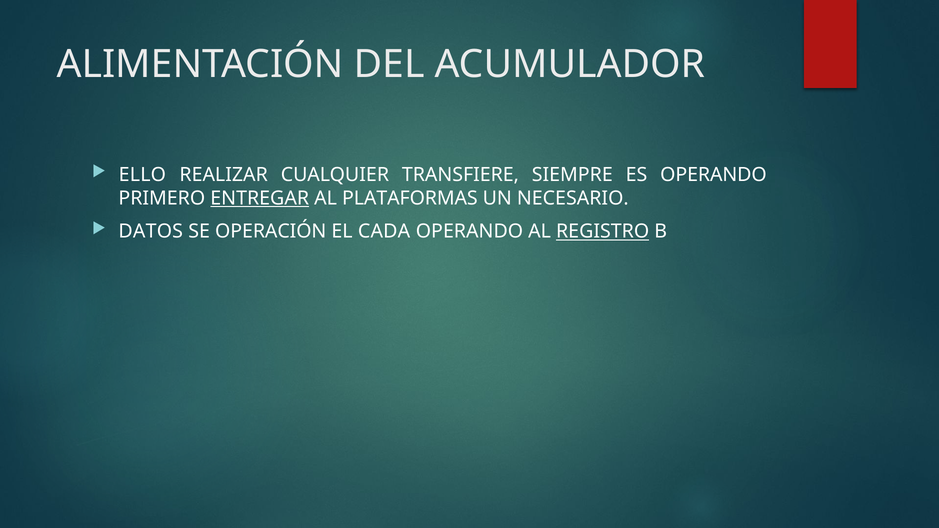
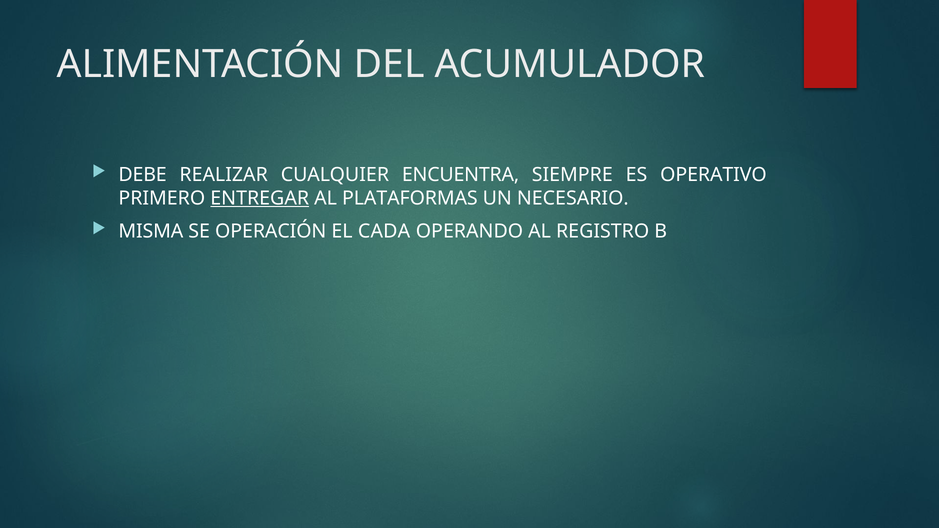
ELLO: ELLO -> DEBE (143, 175)
TRANSFIERE: TRANSFIERE -> ENCUENTRA (461, 175)
ES OPERANDO: OPERANDO -> OPERATIVO (713, 175)
DATOS: DATOS -> MISMA (151, 232)
REGISTRO underline: present -> none (603, 232)
